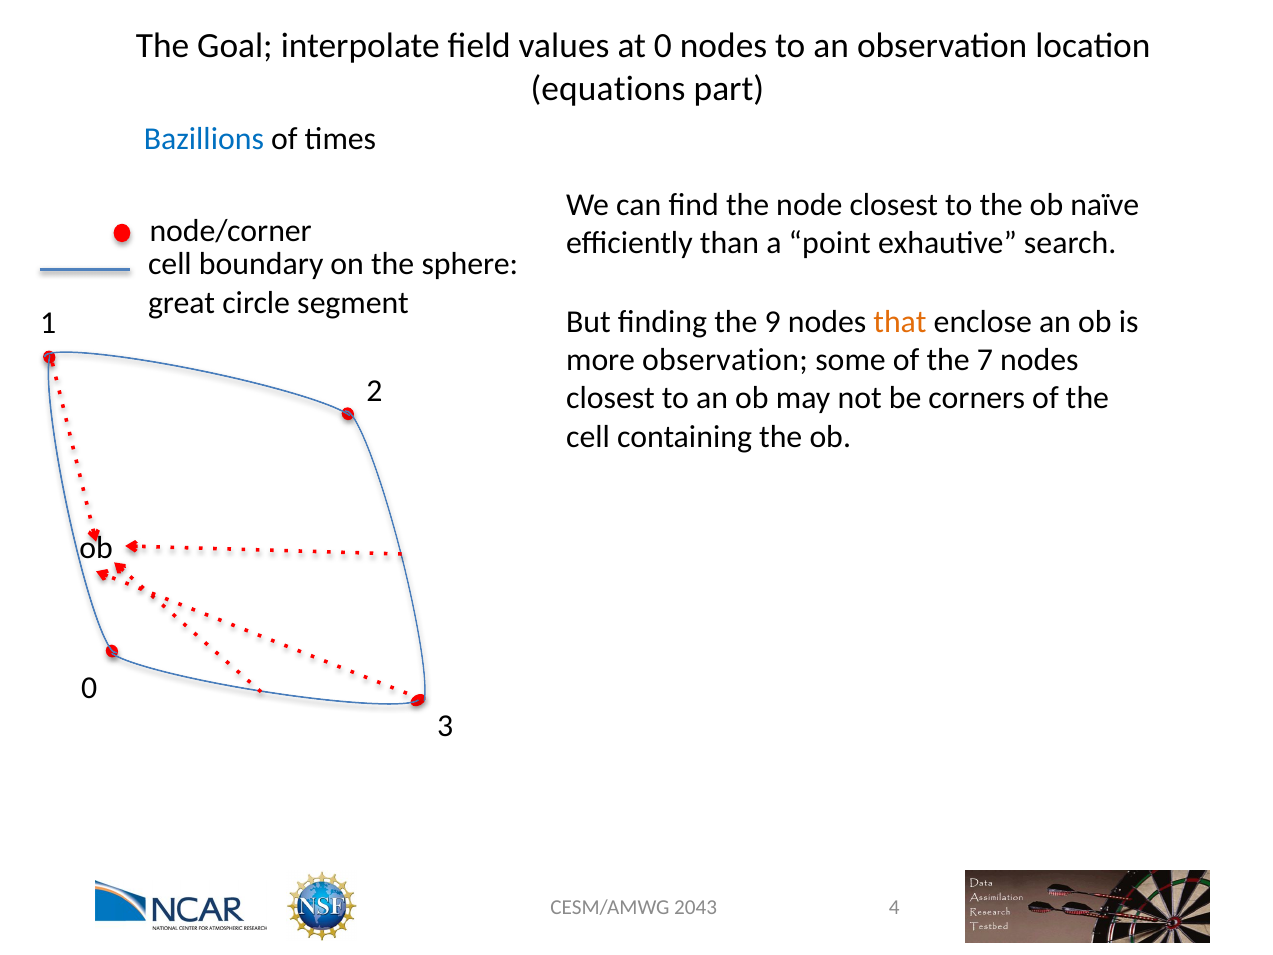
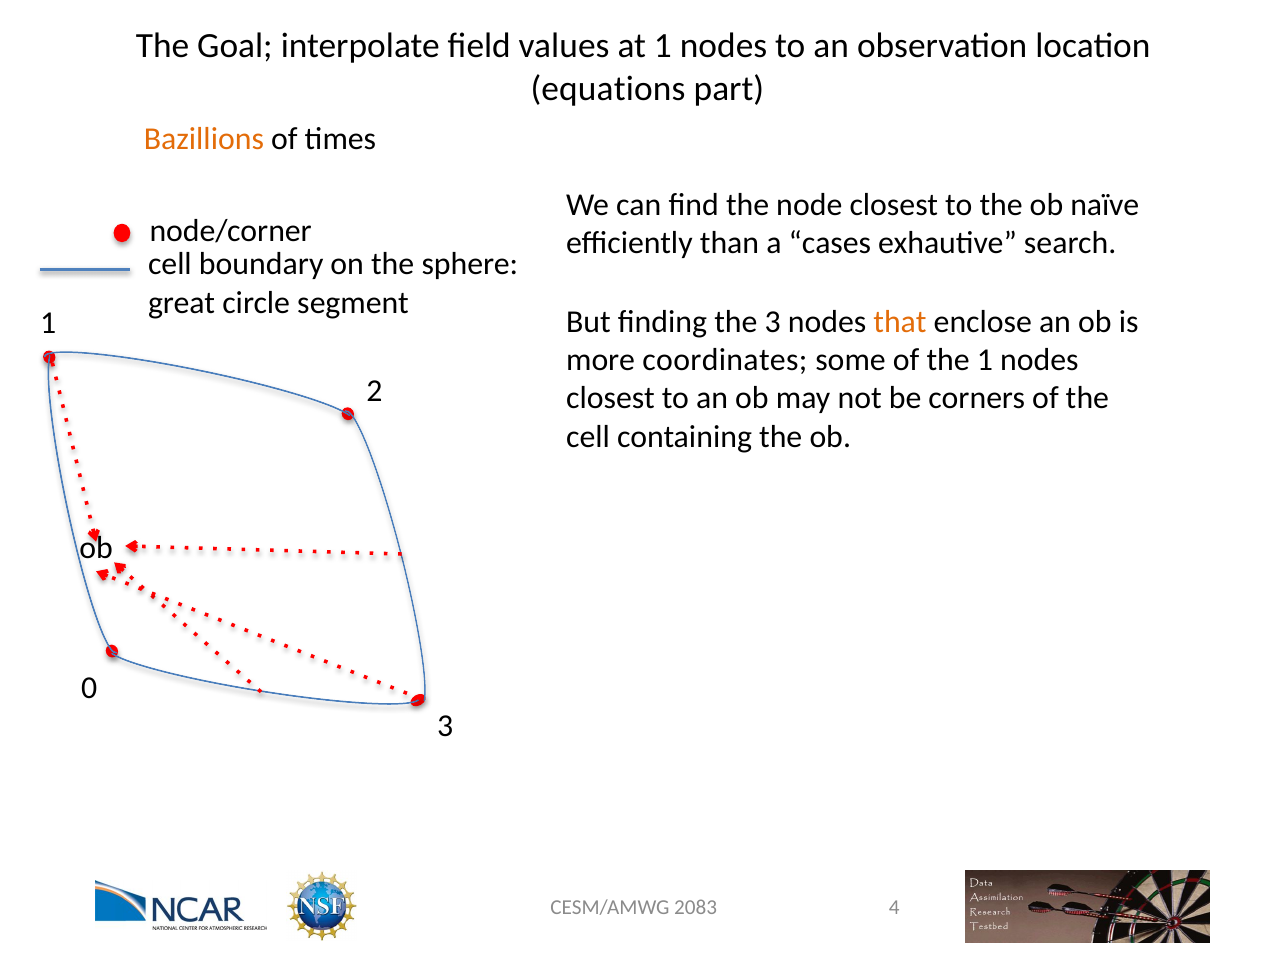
at 0: 0 -> 1 (663, 46)
Bazillions colour: blue -> orange (204, 139)
point: point -> cases (830, 243)
the 9: 9 -> 3 (773, 322)
more observation: observation -> coordinates (725, 360)
the 7: 7 -> 1 (985, 360)
2043: 2043 -> 2083 (696, 907)
